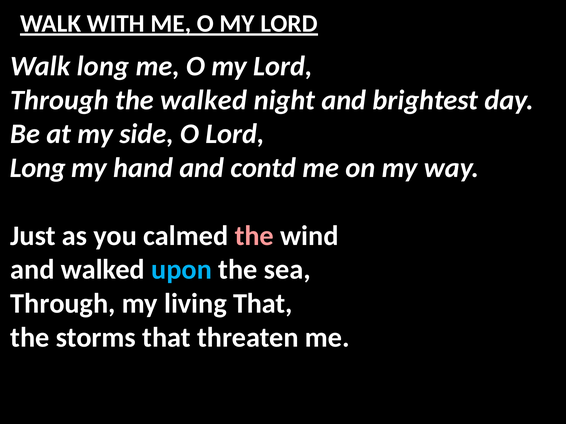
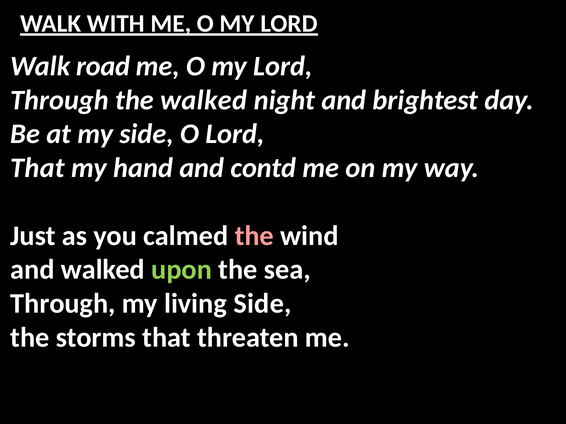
Walk long: long -> road (103, 66)
Long: Long -> That (37, 168)
upon colour: light blue -> light green (182, 270)
living That: That -> Side (262, 304)
